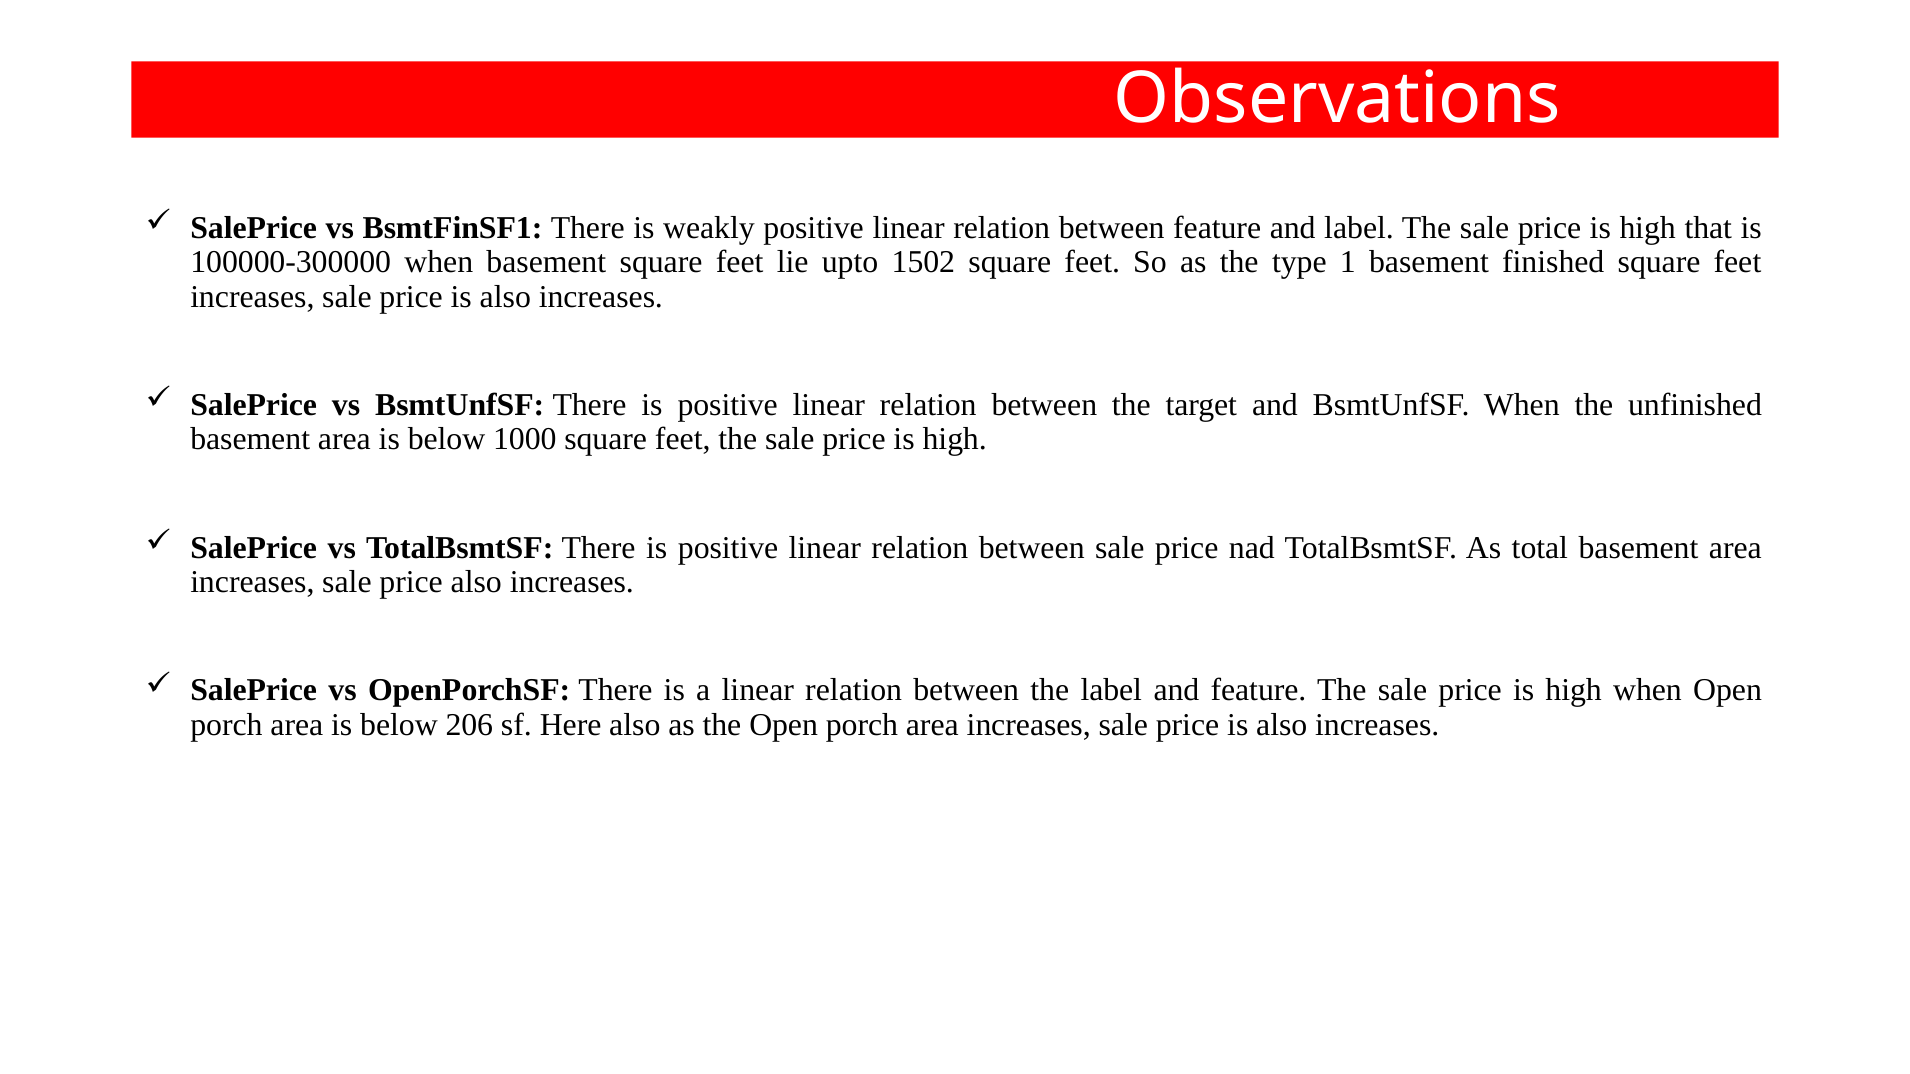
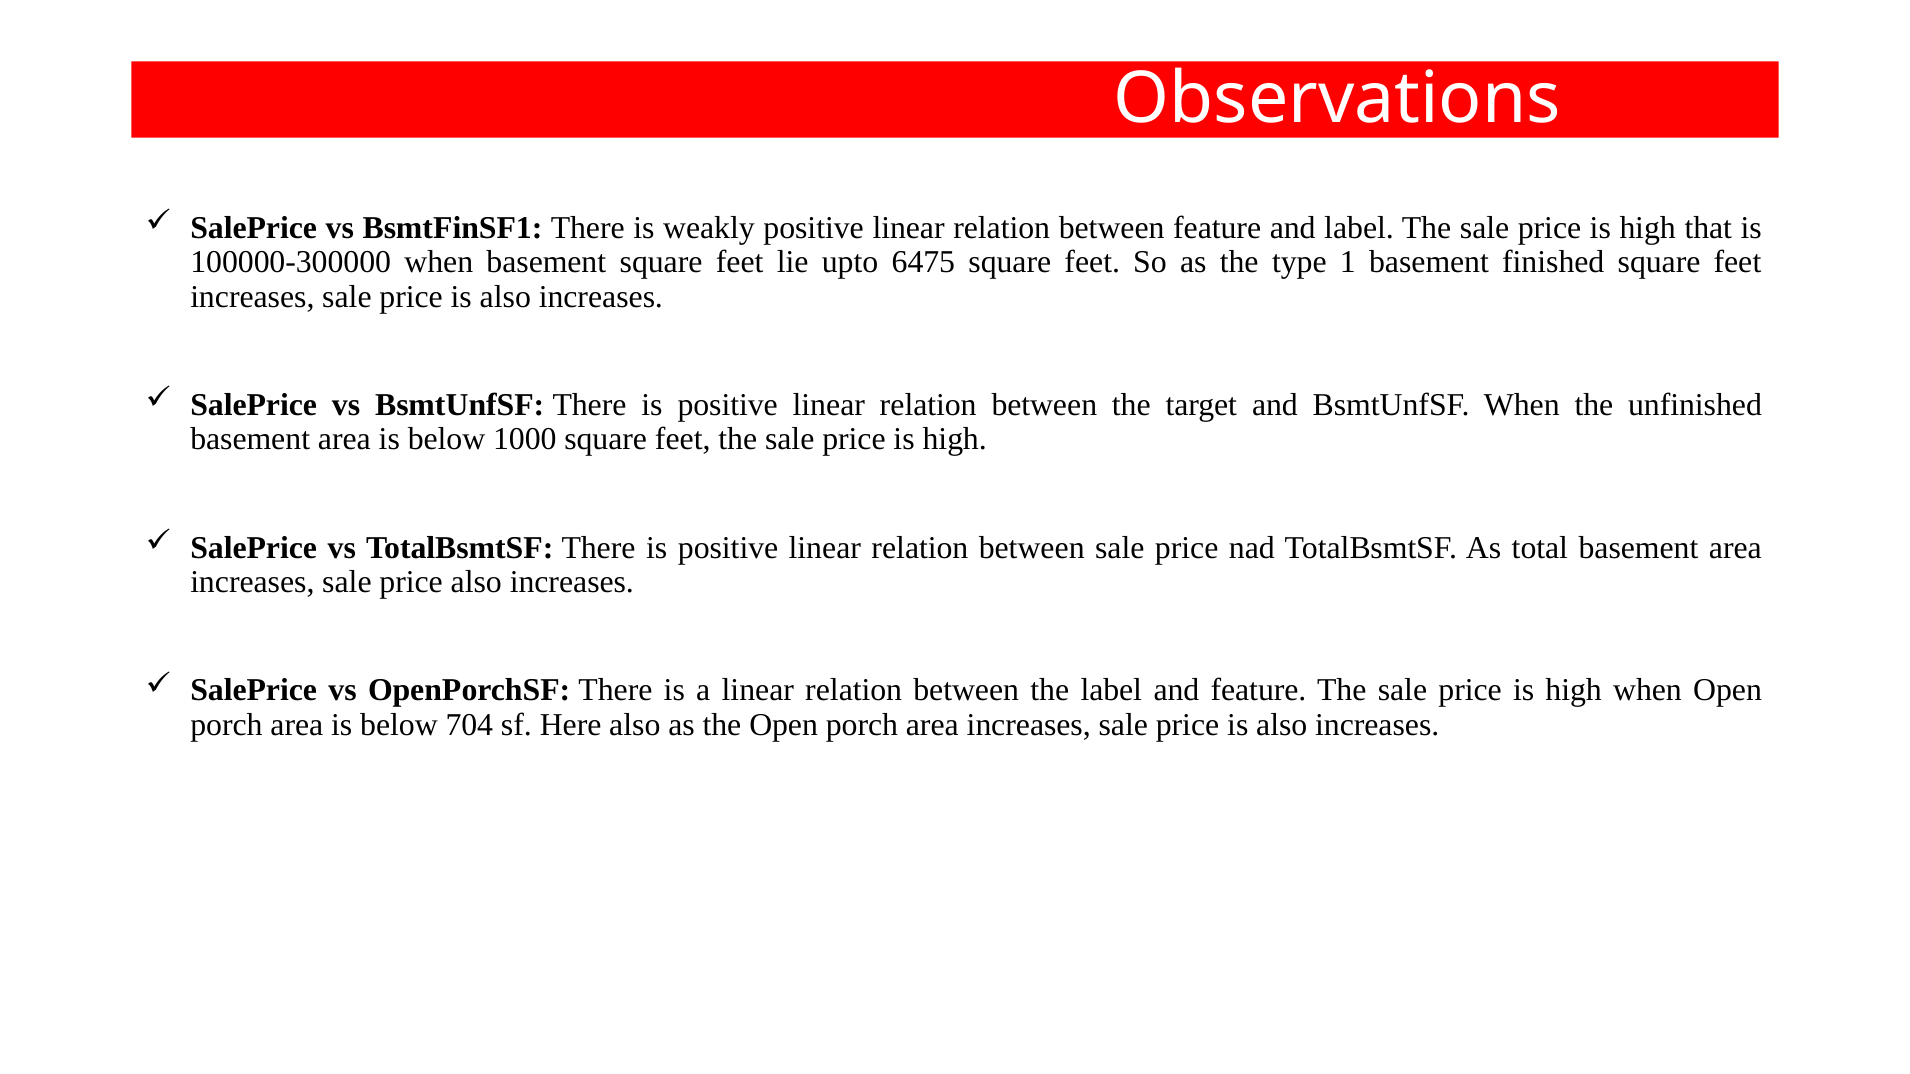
1502: 1502 -> 6475 (923, 263)
206: 206 -> 704 (469, 725)
